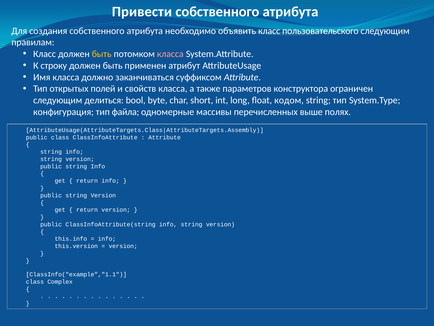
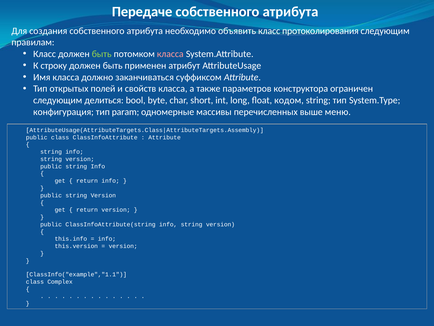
Привести: Привести -> Передаче (142, 12)
пользовательского: пользовательского -> протоколирования (320, 31)
быть colour: yellow -> light green (102, 54)
файла: файла -> param (125, 112)
полях: полях -> меню (338, 112)
